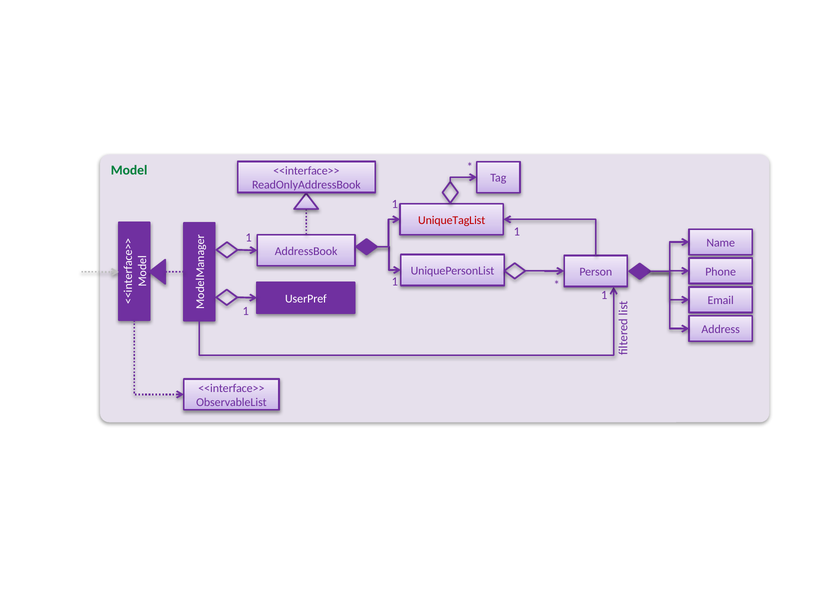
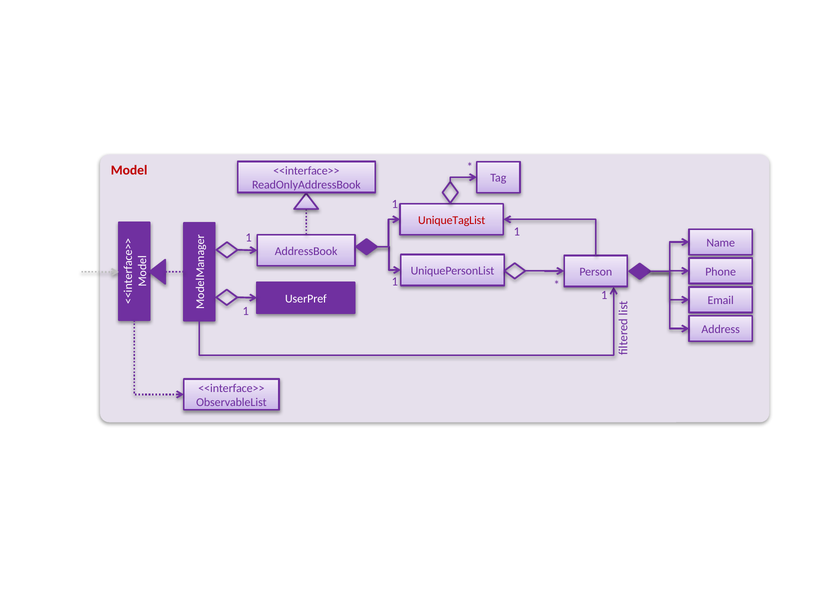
Model colour: green -> red (129, 170)
